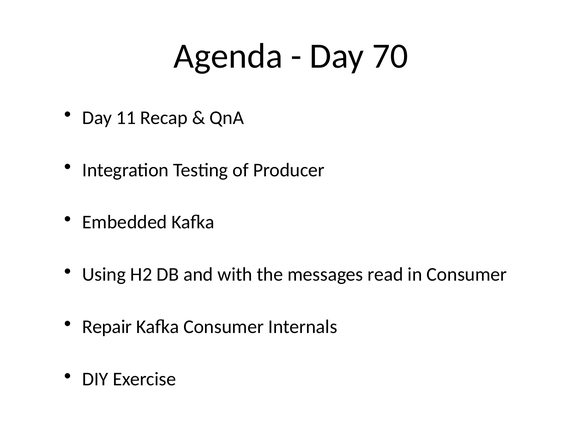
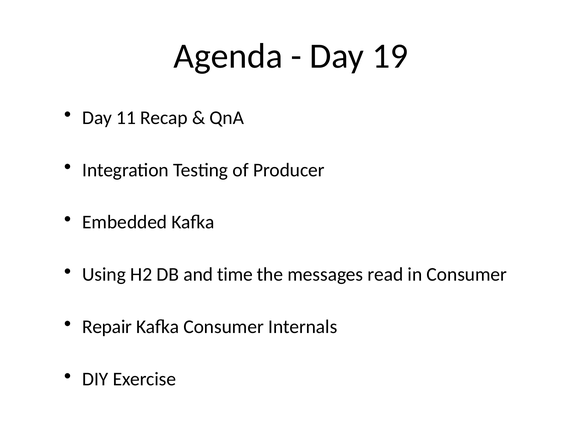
70: 70 -> 19 (390, 56)
with: with -> time (235, 275)
